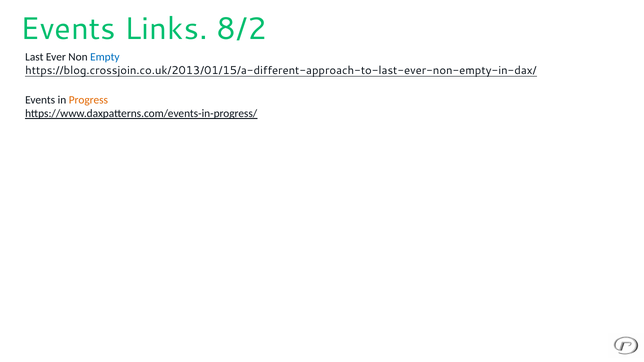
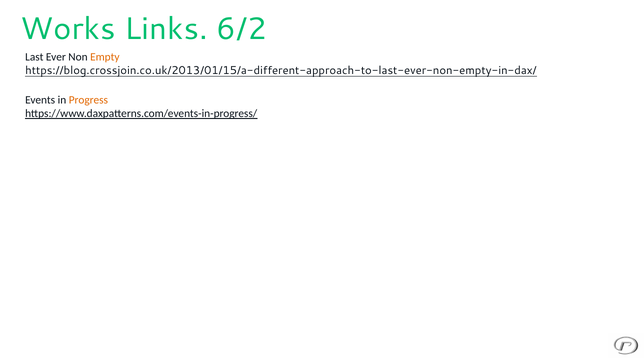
Events: Events -> Works (68, 29)
8/2: 8/2 -> 6/2 (242, 29)
Empty colour: blue -> orange (105, 57)
